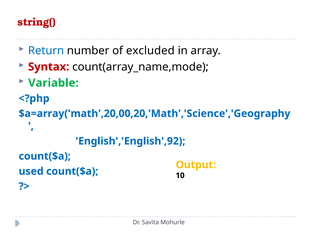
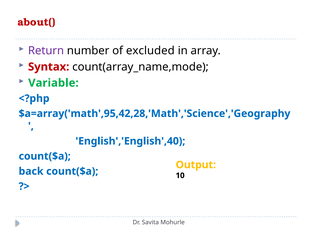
string(: string( -> about( (37, 22)
Return colour: blue -> purple (46, 51)
$a=array('math',20,00,20,'Math','Science','Geography: $a=array('math',20,00,20,'Math','Science','Geography -> $a=array('math',95,42,28,'Math','Science','Geography (155, 114)
English','English',92: English','English',92 -> English','English',40 (130, 141)
used: used -> back (31, 171)
